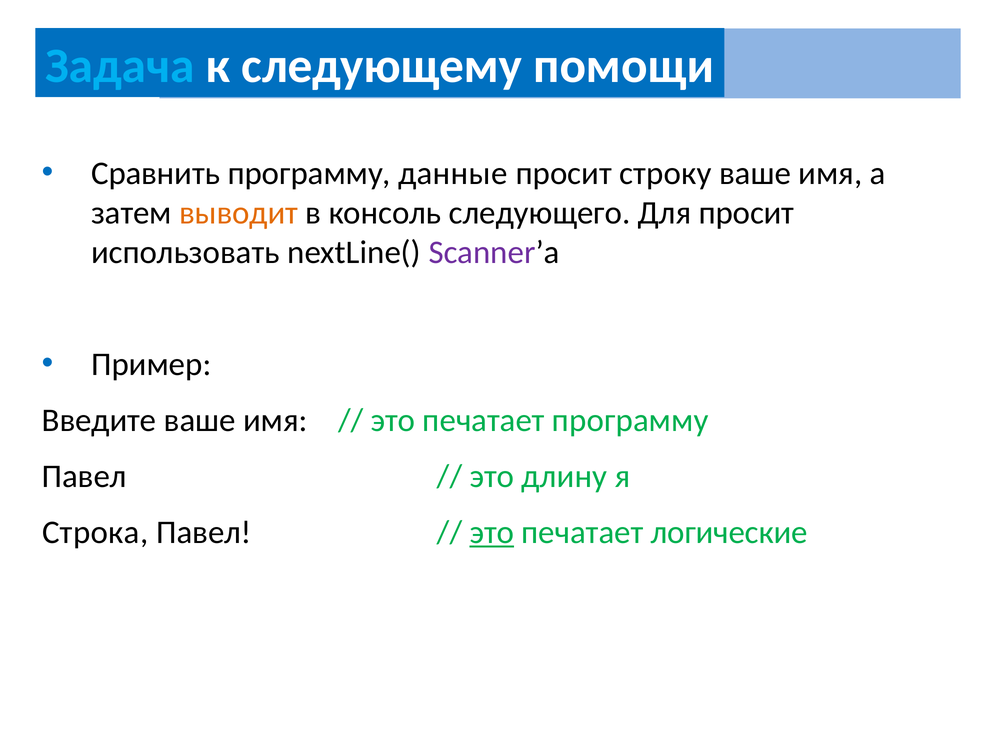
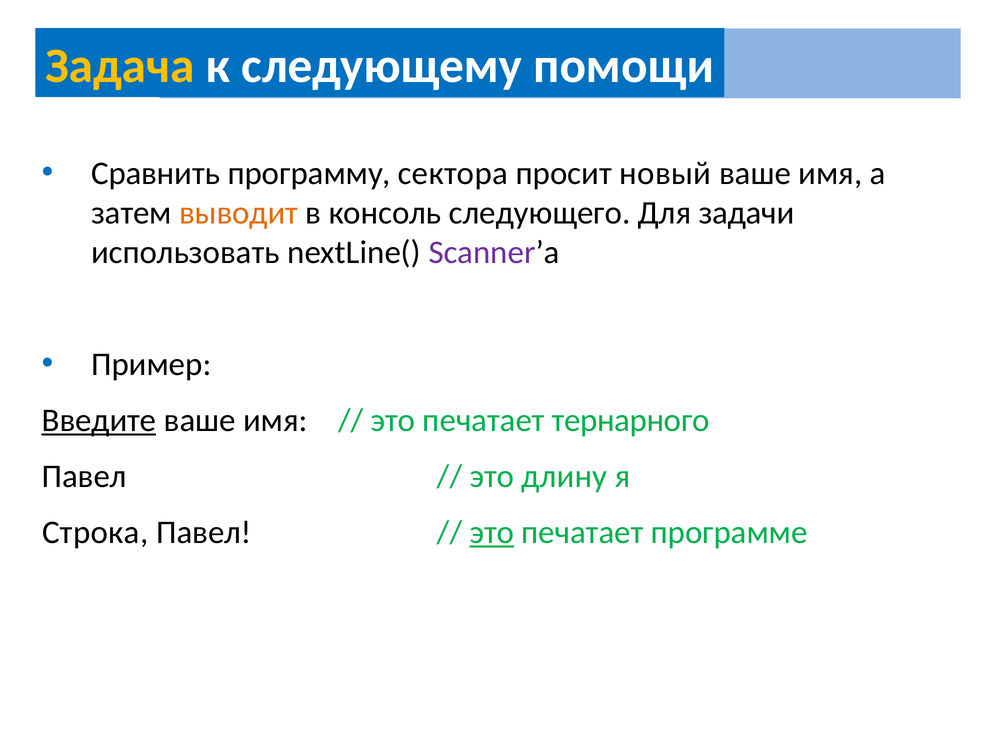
Задача colour: light blue -> yellow (120, 66)
данные: данные -> сектора (453, 173)
строку: строку -> новый (665, 173)
Для просит: просит -> задачи (747, 213)
Введите underline: none -> present (99, 420)
печатает программу: программу -> тернарного (630, 420)
логические: логические -> программе (729, 532)
